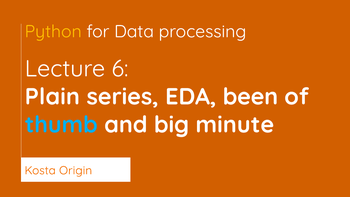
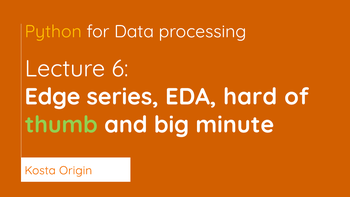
Plain: Plain -> Edge (52, 97)
been: been -> hard (250, 97)
thumb colour: light blue -> light green (61, 125)
